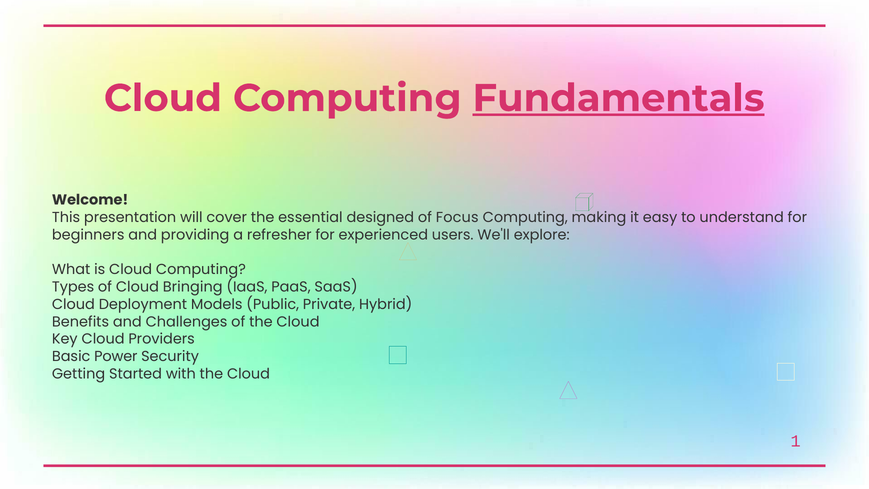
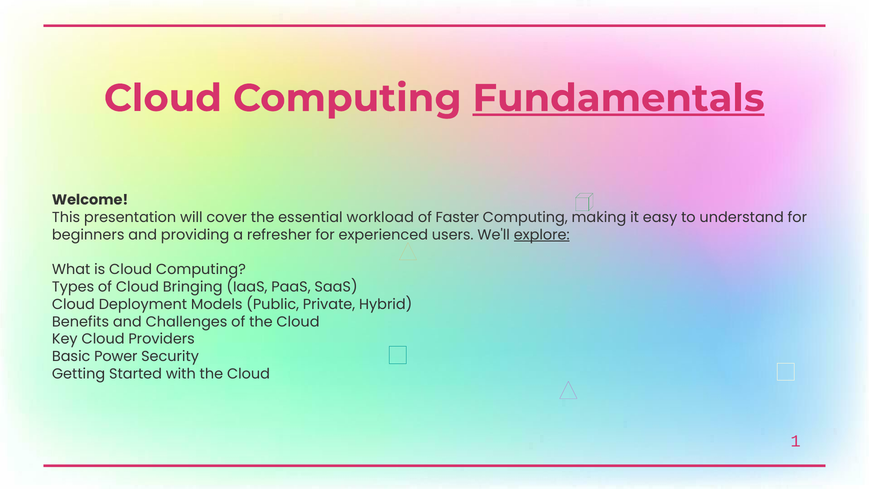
designed: designed -> workload (380, 217)
Focus: Focus -> Faster (457, 217)
explore underline: none -> present (542, 235)
